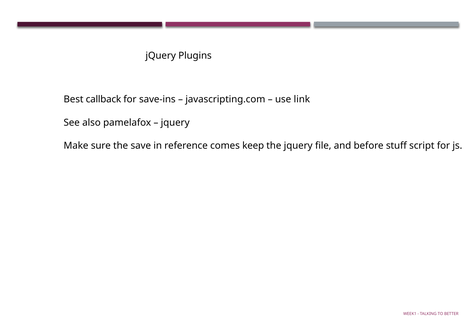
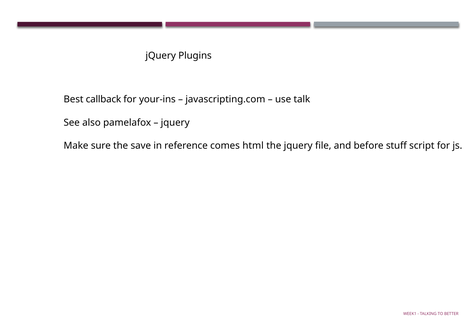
save-ins: save-ins -> your-ins (157, 100)
link: link -> talk (302, 100)
keep: keep -> html (253, 146)
